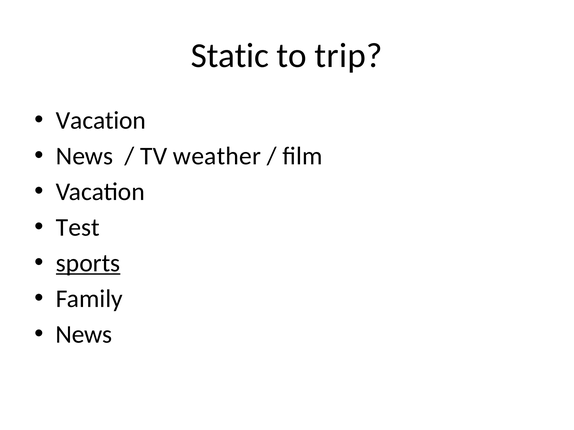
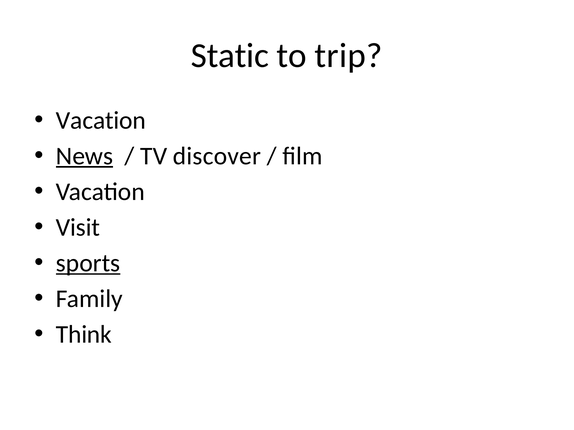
News underline: none -> present (85, 156)
weather: weather -> discover (217, 156)
Test: Test -> Visit (78, 228)
News: News -> Think (84, 335)
